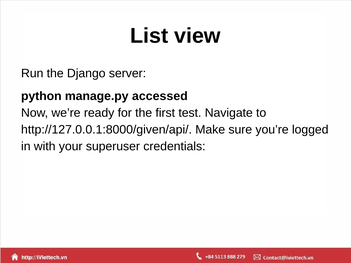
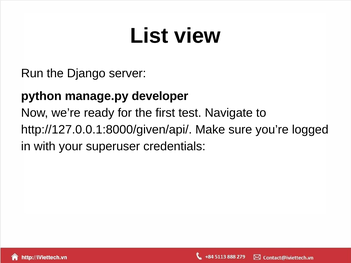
accessed: accessed -> developer (160, 96)
